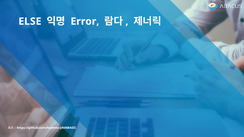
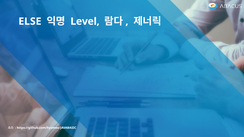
Error: Error -> Level (85, 21)
